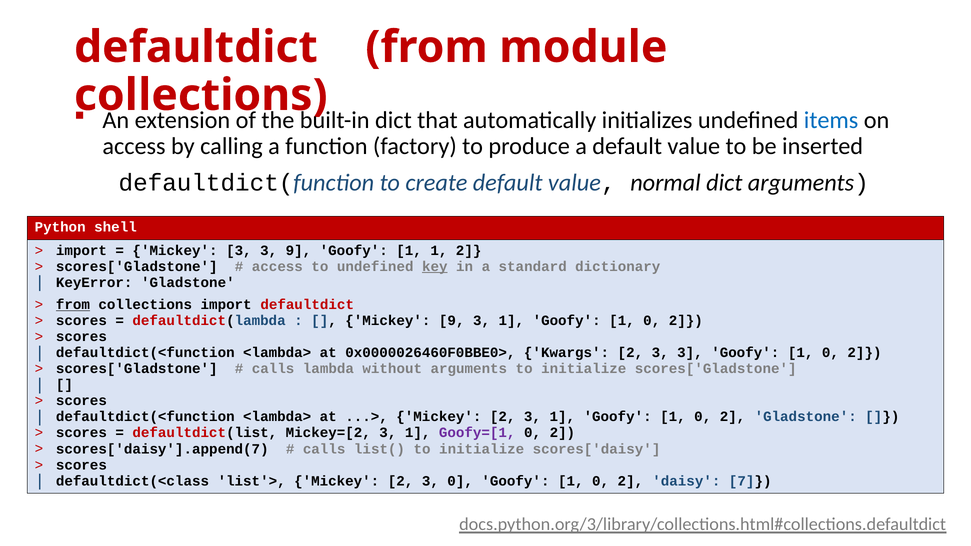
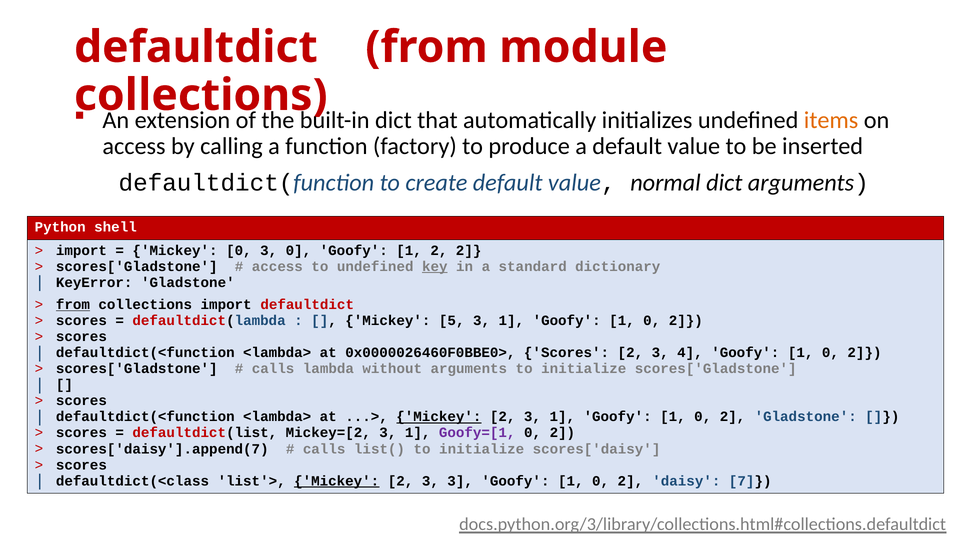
items colour: blue -> orange (831, 120)
Mickey 3: 3 -> 0 (239, 251)
3 9: 9 -> 0 (298, 251)
1 1: 1 -> 2 (439, 251)
Mickey 9: 9 -> 5 (452, 321)
0x0000026460F0BBE0> Kwargs: Kwargs -> Scores (567, 353)
2 3 3: 3 -> 4 (690, 353)
Mickey underline: none -> present (439, 417)
Mickey underline: none -> present (337, 481)
3 0: 0 -> 3 (460, 481)
